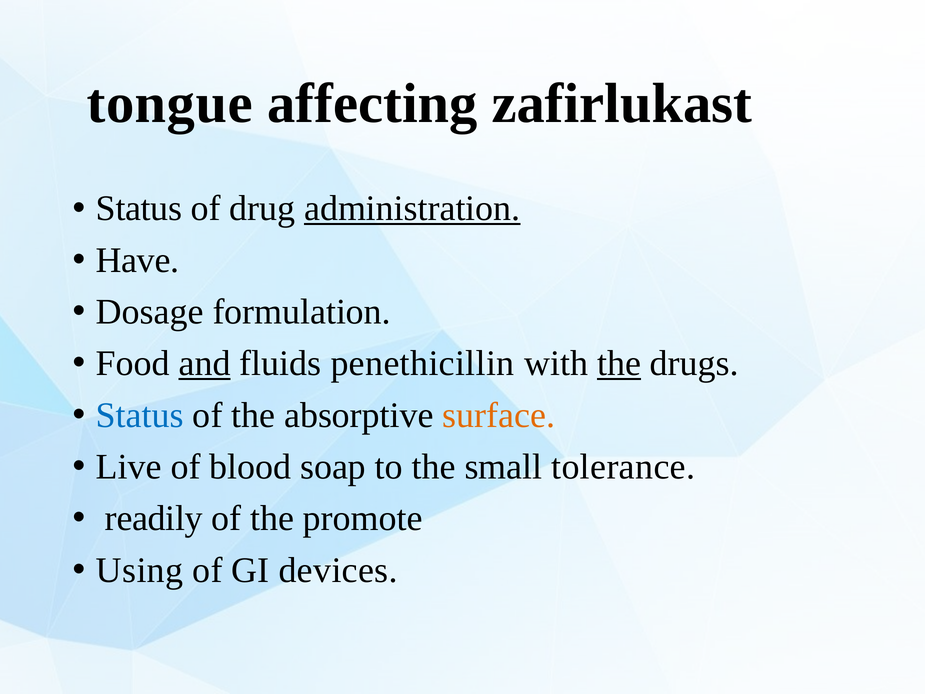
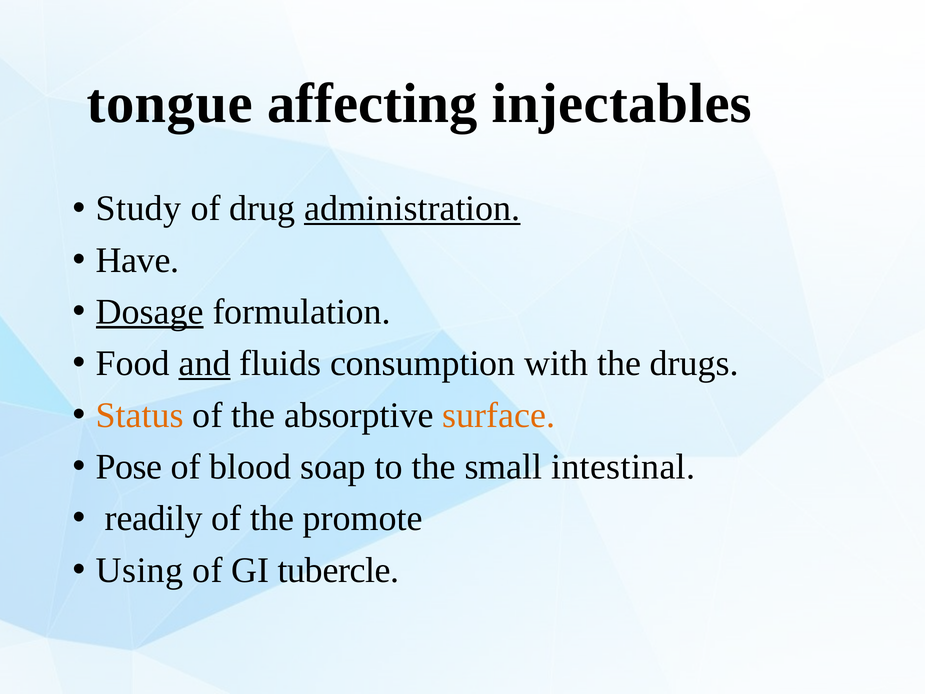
zafirlukast: zafirlukast -> injectables (622, 104)
Status: Status -> Study (139, 208)
Dosage underline: none -> present (150, 312)
penethicillin: penethicillin -> consumption (423, 363)
the underline: present -> none (619, 363)
Status colour: blue -> orange (140, 415)
Live: Live -> Pose (129, 467)
tolerance: tolerance -> intestinal (623, 467)
devices: devices -> tubercle (339, 570)
